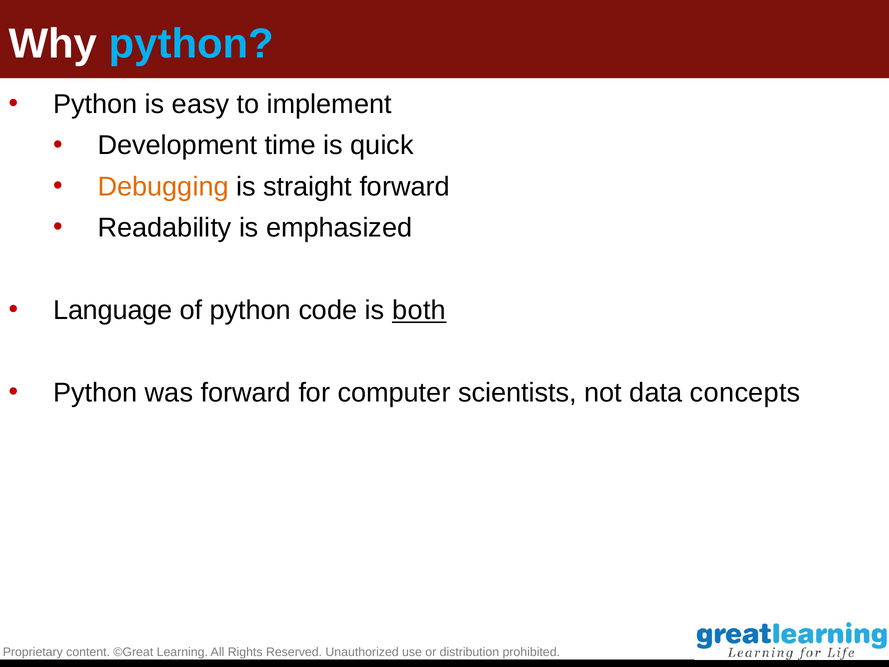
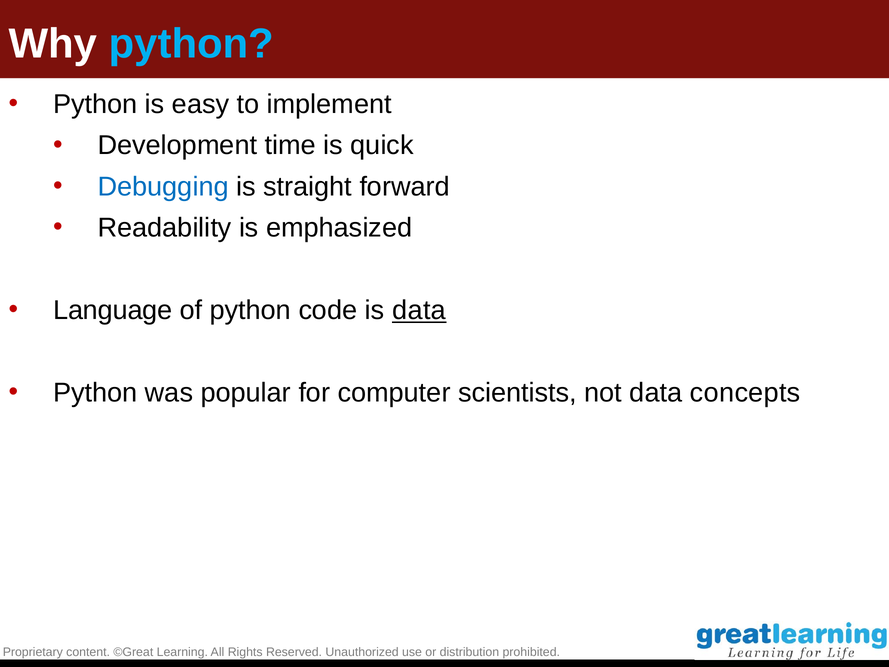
Debugging colour: orange -> blue (163, 187)
is both: both -> data (419, 310)
was forward: forward -> popular (246, 393)
